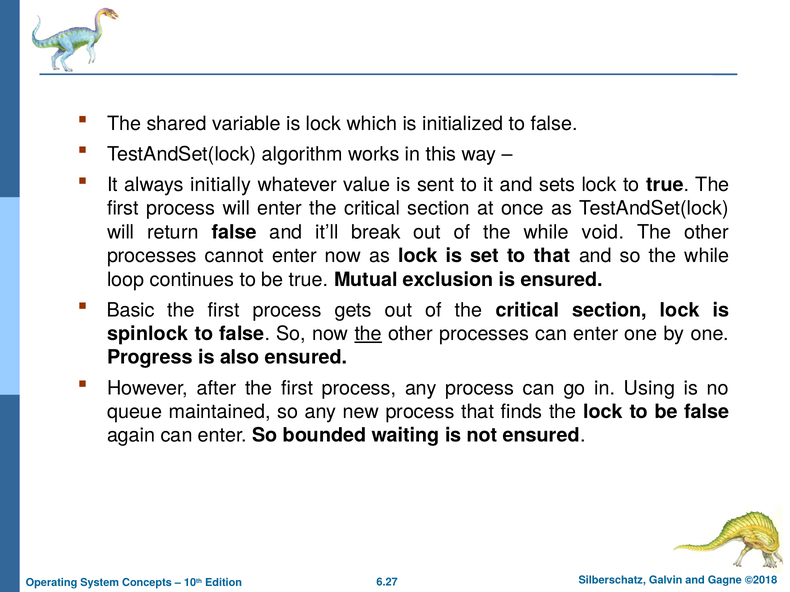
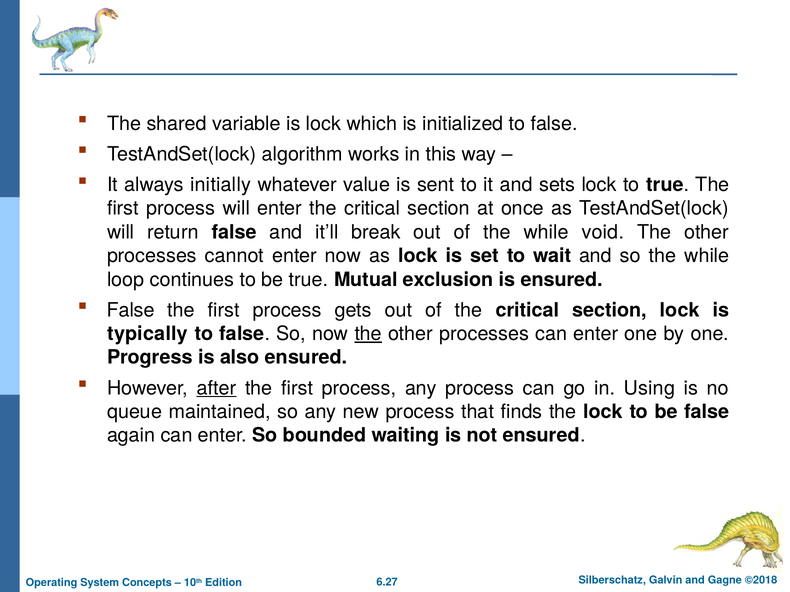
to that: that -> wait (552, 256)
Basic: Basic -> False (131, 310)
spinlock: spinlock -> typically (148, 334)
after underline: none -> present (217, 388)
